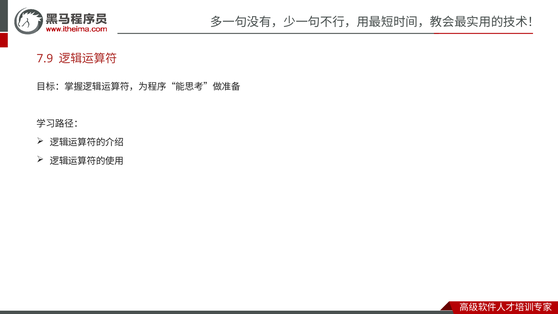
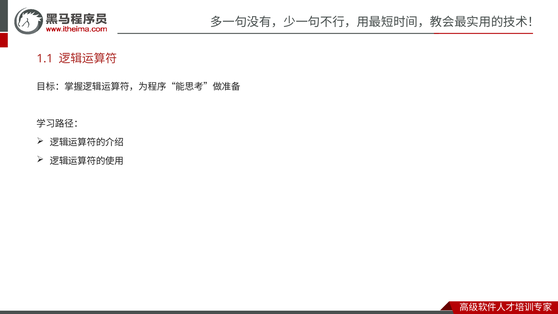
7.9: 7.9 -> 1.1 (45, 59)
